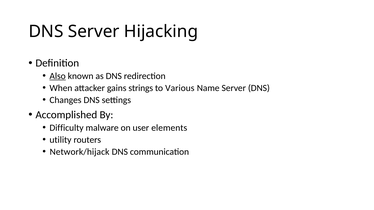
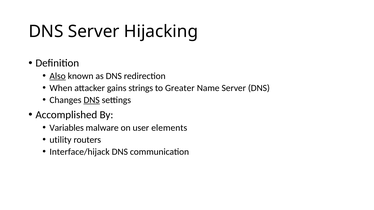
Various: Various -> Greater (180, 88)
DNS underline: none -> present (92, 100)
Difficulty: Difficulty -> Variables (67, 128)
Network/hijack: Network/hijack -> Interface/hijack (80, 152)
